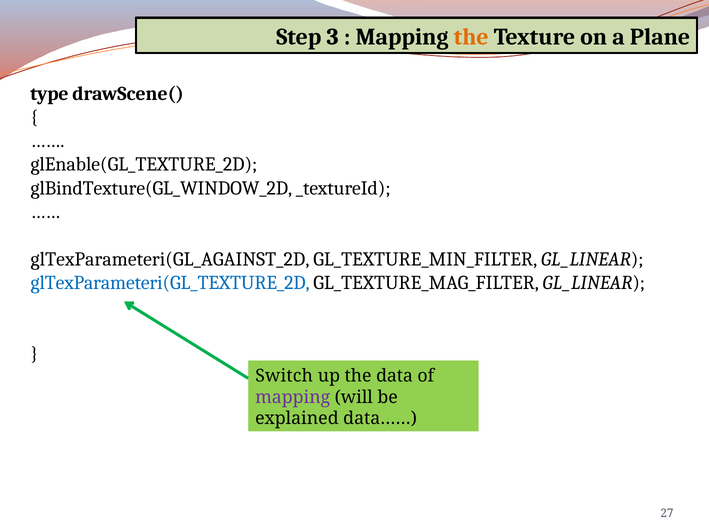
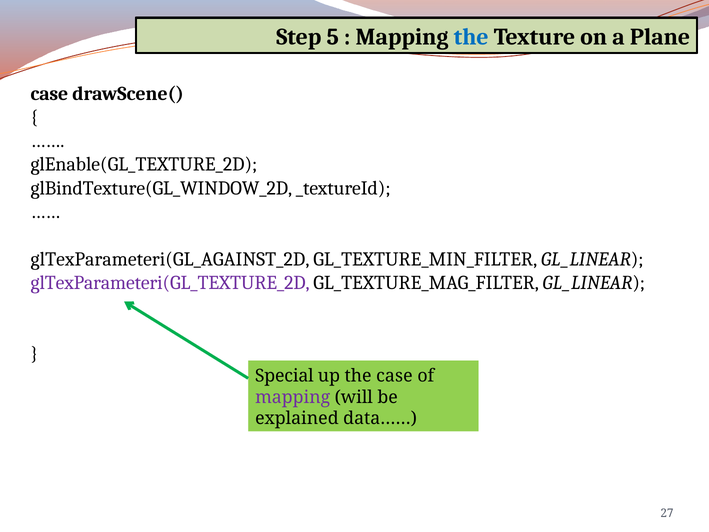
3: 3 -> 5 (333, 37)
the colour: orange -> blue (471, 37)
type: type -> case (49, 93)
glTexParameteri(GL_TEXTURE_2D colour: blue -> purple (170, 283)
Switch: Switch -> Special (284, 376)
the data: data -> case (394, 376)
